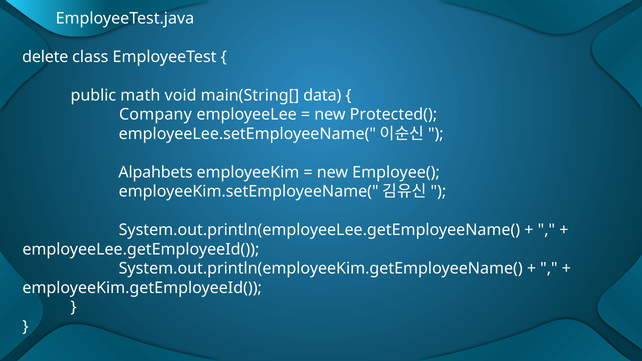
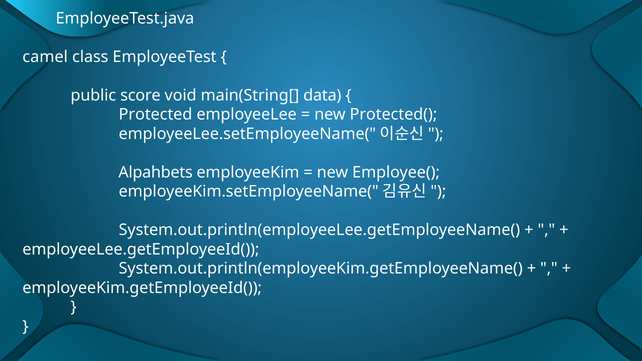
delete: delete -> camel (45, 57)
math: math -> score (140, 95)
Company: Company -> Protected (156, 115)
